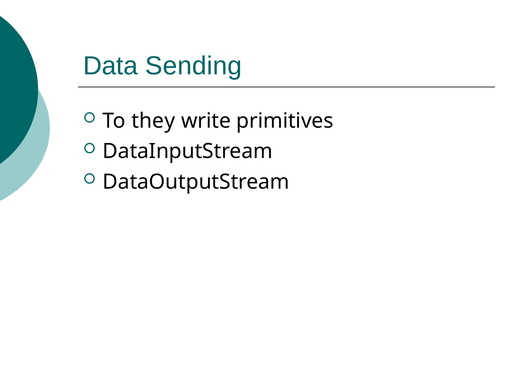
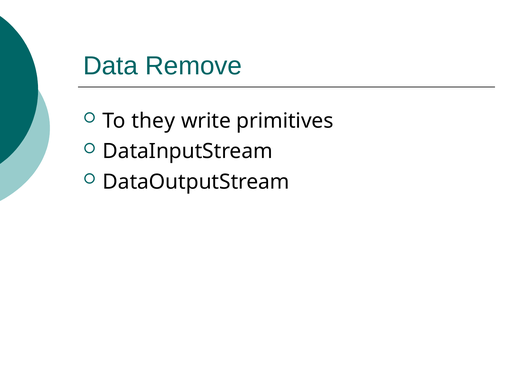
Sending: Sending -> Remove (194, 66)
